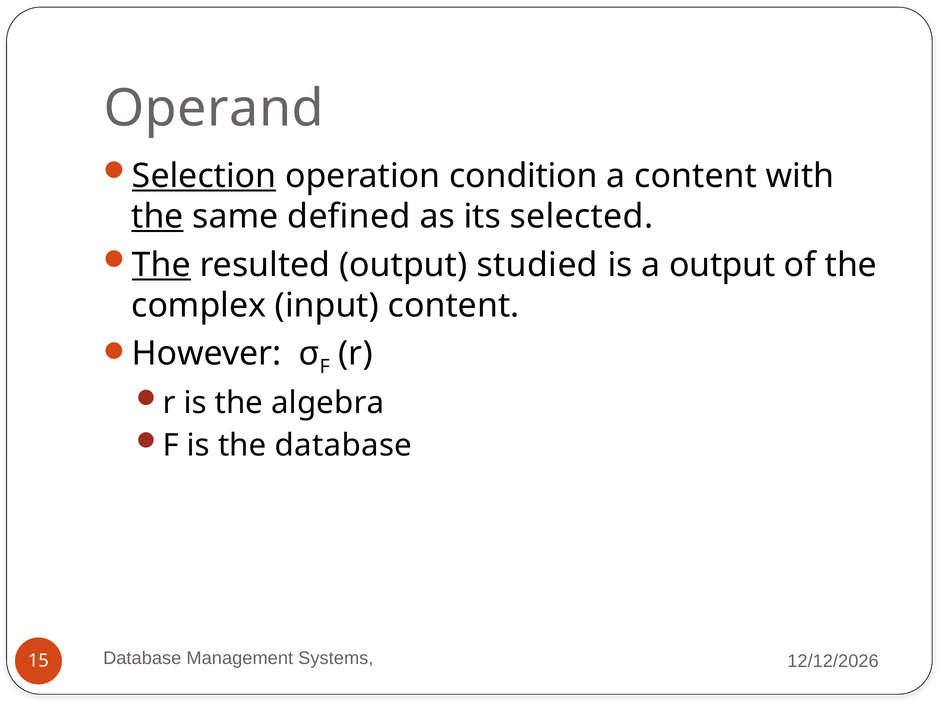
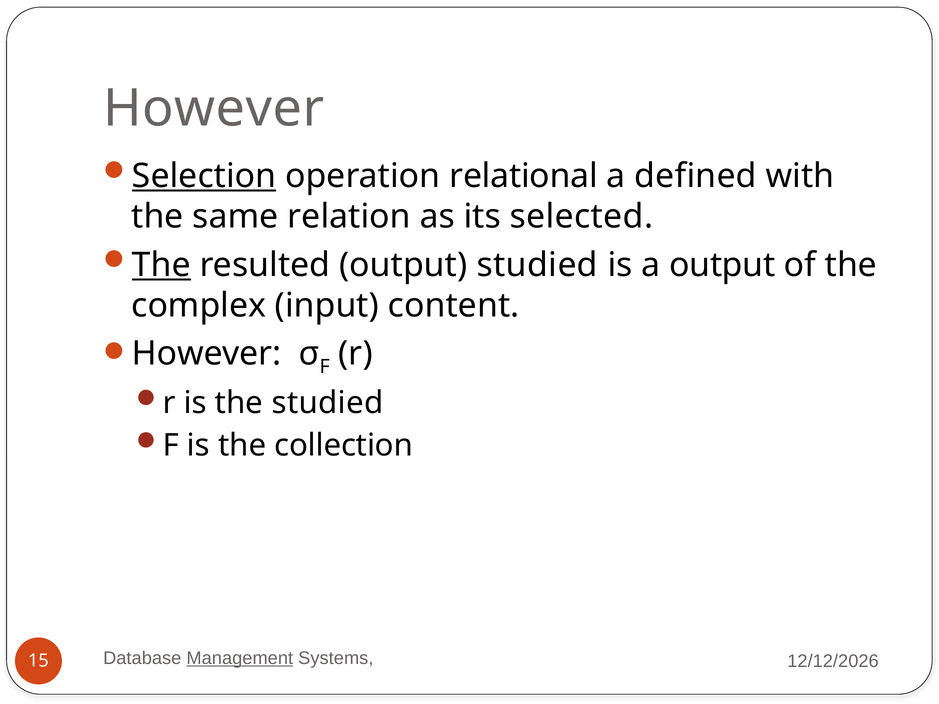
Operand: Operand -> However (214, 109)
condition: condition -> relational (524, 176)
a content: content -> defined (696, 176)
the underline: present -> none (157, 217)
defined: defined -> relation (349, 217)
the algebra: algebra -> studied (328, 403)
the database: database -> collection (344, 446)
Management underline: none -> present (240, 659)
